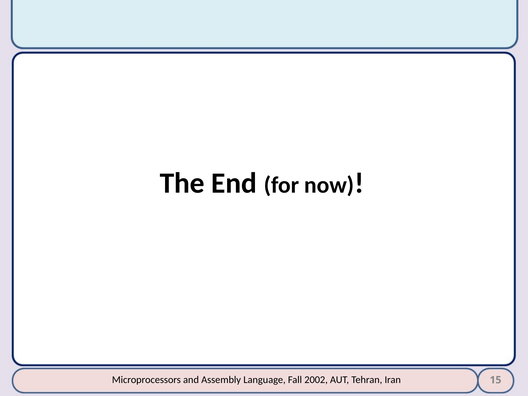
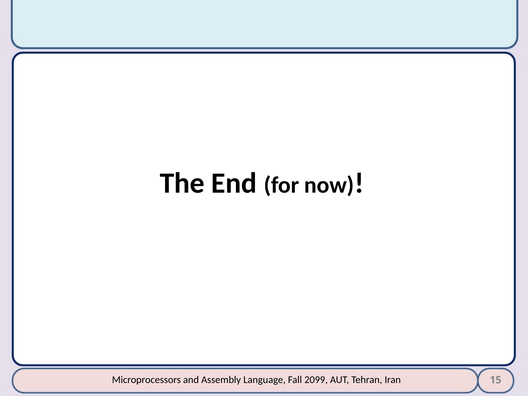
2002: 2002 -> 2099 (316, 380)
